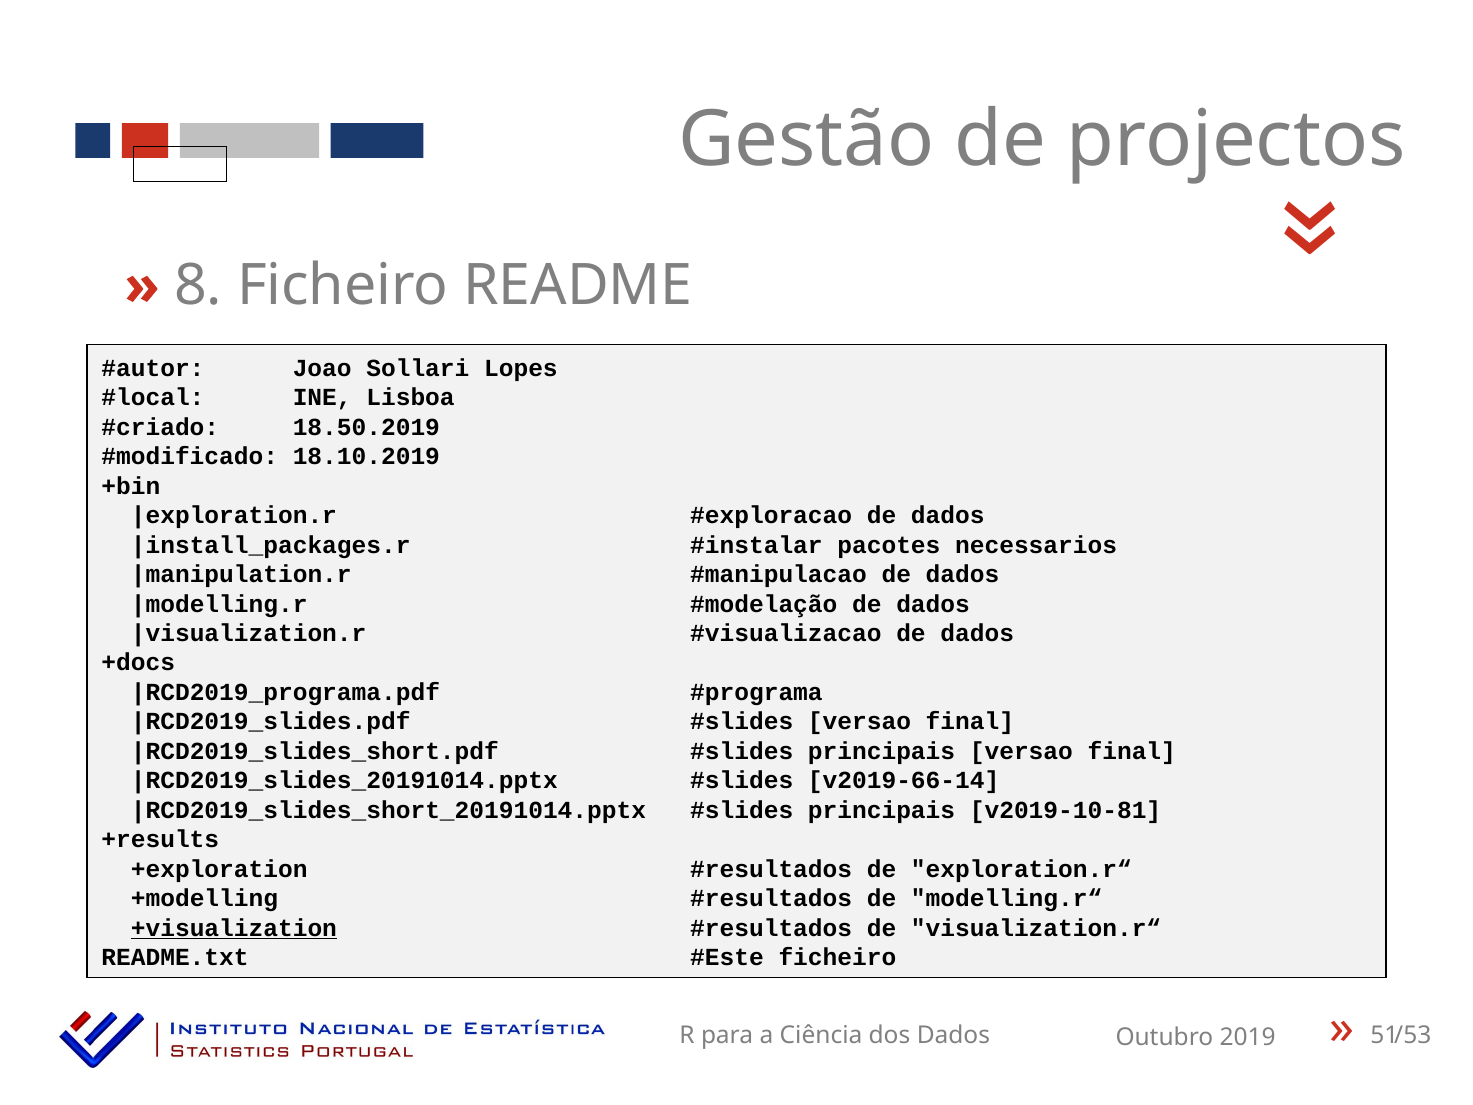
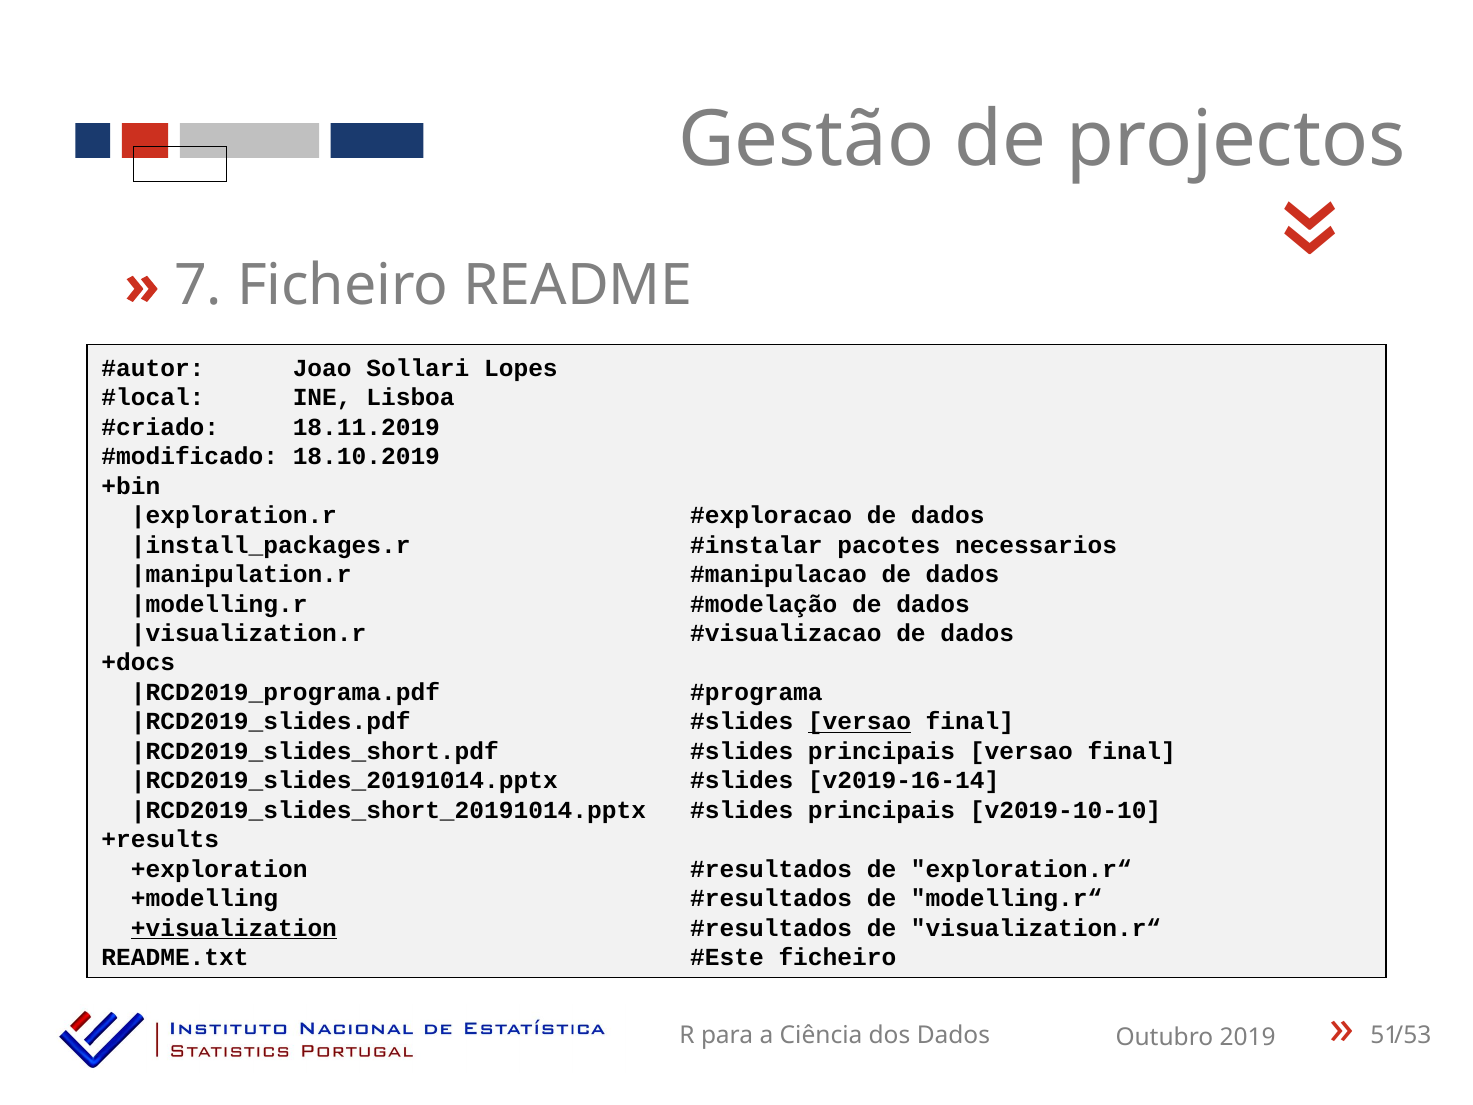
8: 8 -> 7 (198, 286)
18.50.2019: 18.50.2019 -> 18.11.2019 (366, 427)
versao underline: none -> present (859, 722)
v2019-66-14: v2019-66-14 -> v2019-16-14 (904, 781)
v2019-10-81: v2019-10-81 -> v2019-10-10 (1066, 810)
